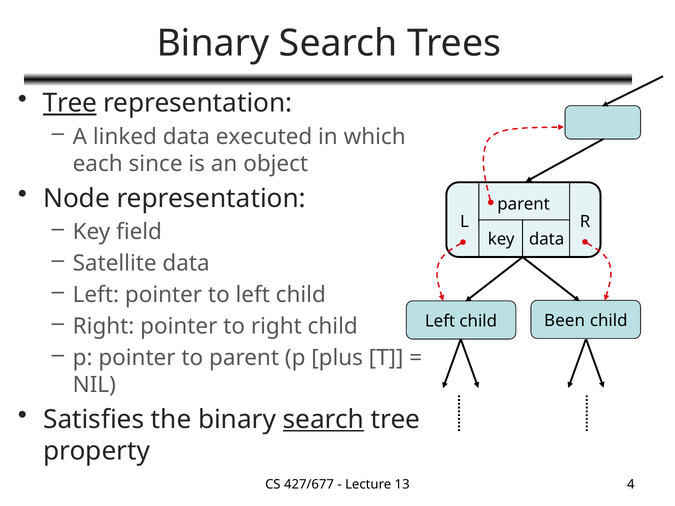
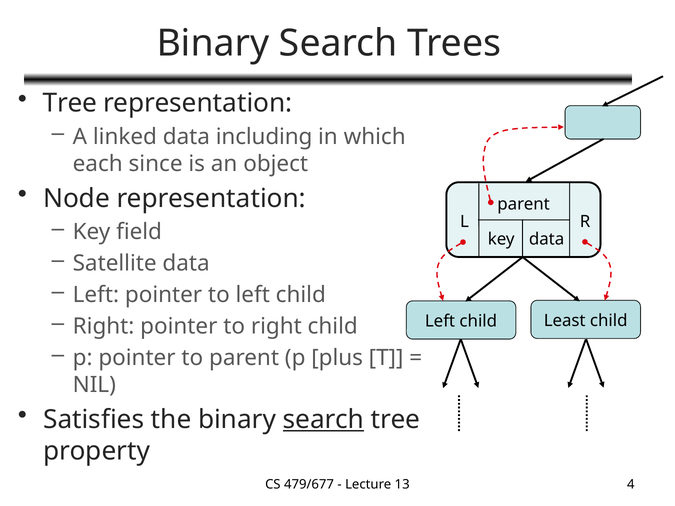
Tree underline: present -> none (70, 103)
executed: executed -> including (264, 137)
Been: Been -> Least (565, 321)
427/677: 427/677 -> 479/677 (309, 484)
